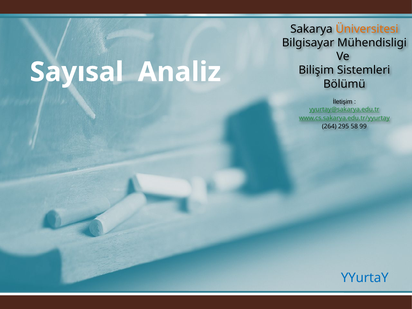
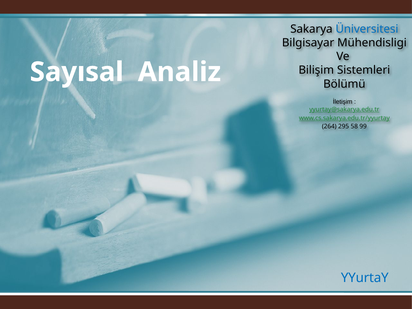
Üniversitesi colour: orange -> blue (367, 29)
